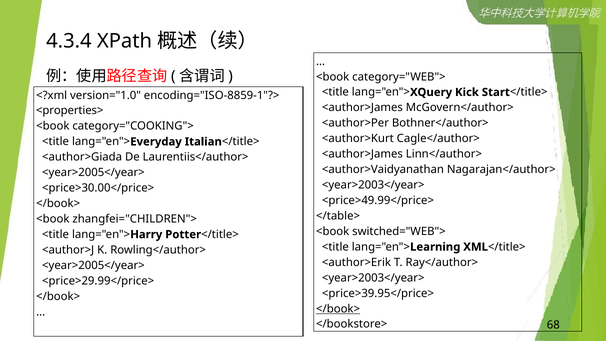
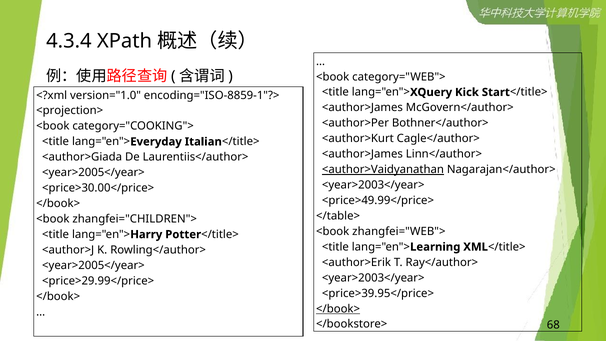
<properties>: <properties> -> <projection> (70, 111)
<author>Vaidyanathan underline: none -> present (383, 170)
switched="WEB">: switched="WEB"> -> zhangfei="WEB"> (399, 231)
